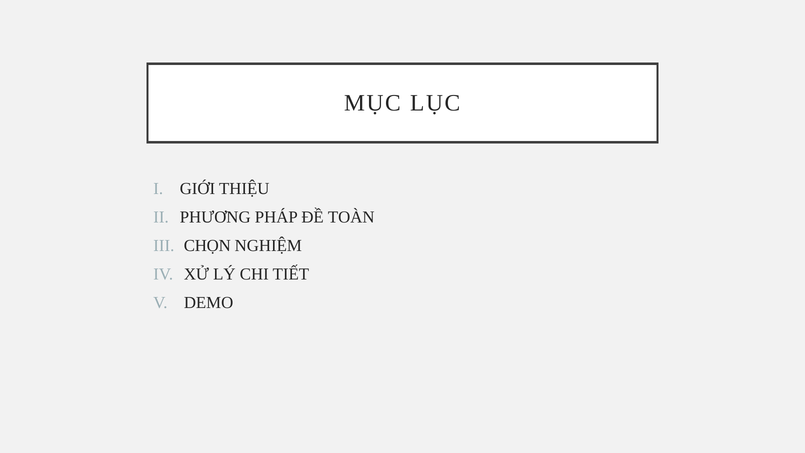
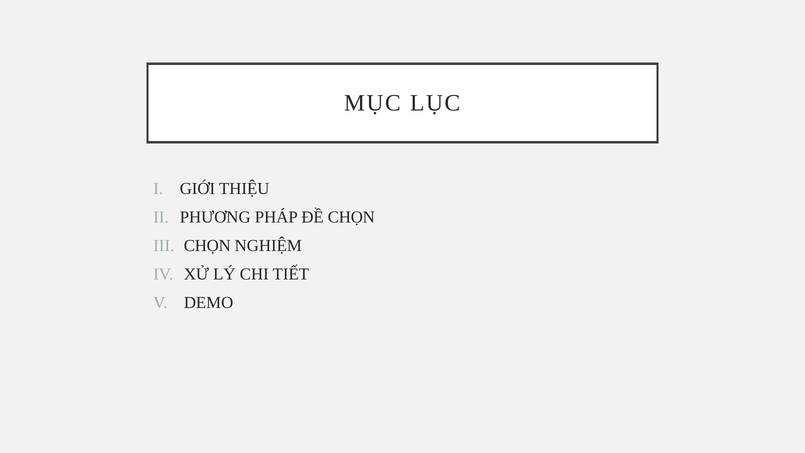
ĐỀ TOÀN: TOÀN -> CHỌN (351, 217)
